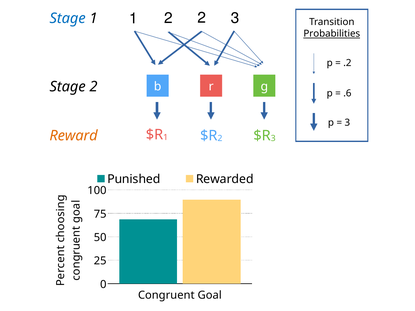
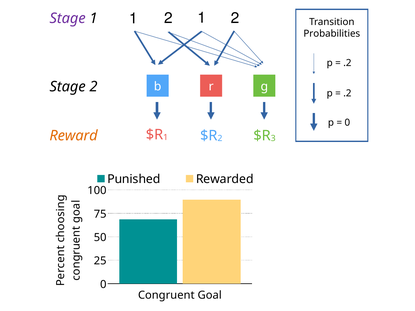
2 3: 3 -> 2 (235, 18)
1 2: 2 -> 1 (202, 18)
Stage colour: blue -> purple (68, 18)
Probabilities underline: present -> none (332, 34)
.6: .6 -> .2 (347, 93)
3: 3 -> 0 (347, 123)
